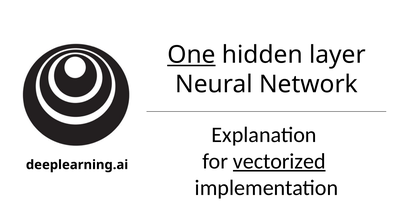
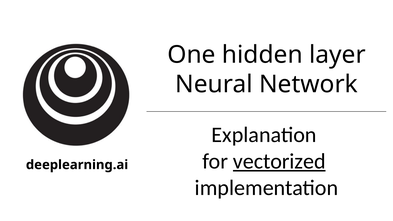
One underline: present -> none (191, 55)
